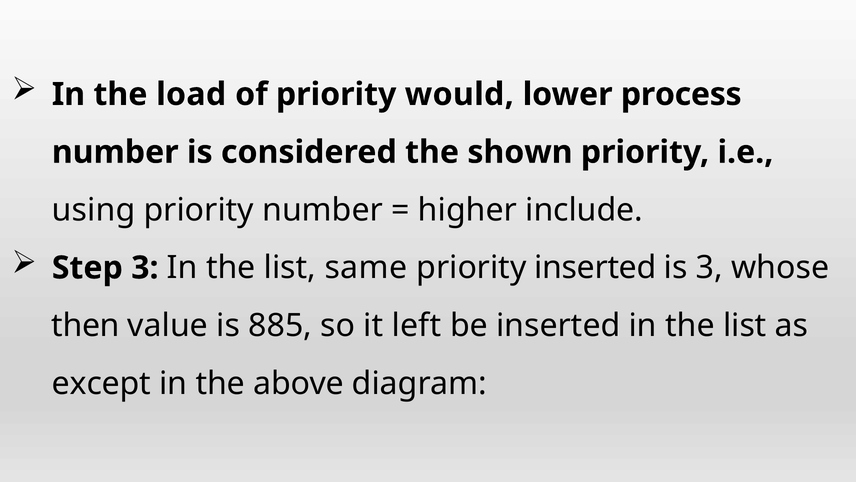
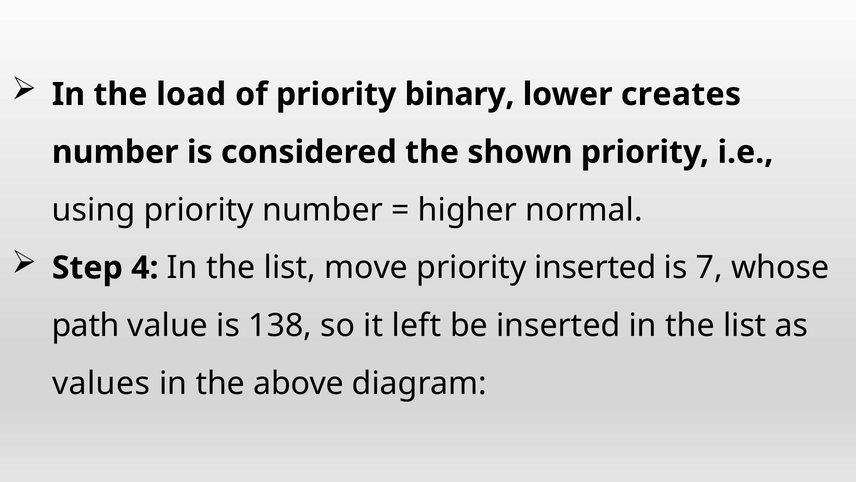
would: would -> binary (460, 94)
process: process -> creates (681, 94)
include: include -> normal (584, 210)
Step 3: 3 -> 4 (145, 268)
same: same -> move (366, 268)
is 3: 3 -> 7 (709, 268)
then: then -> path (86, 325)
885: 885 -> 138 (280, 325)
except: except -> values (101, 383)
